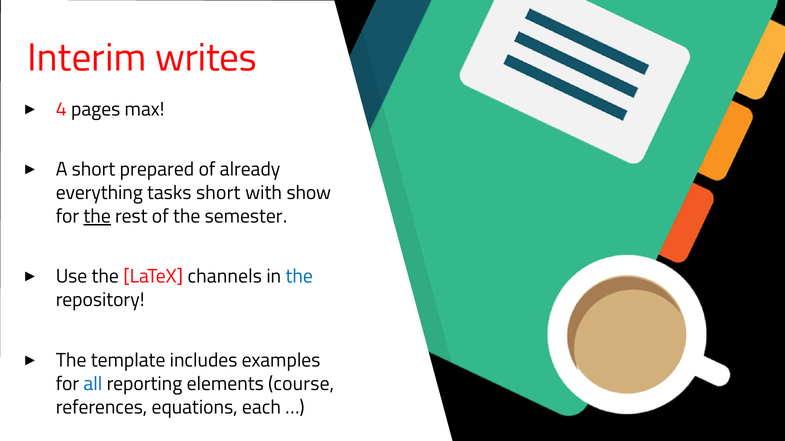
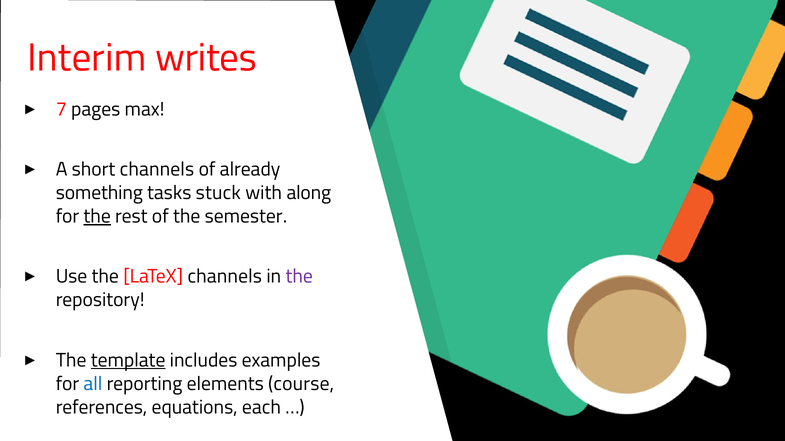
4: 4 -> 7 (61, 109)
short prepared: prepared -> channels (157, 170)
everything: everything -> something (99, 193)
tasks short: short -> stuck (218, 193)
show: show -> along (309, 193)
the colour: blue -> purple (299, 277)
template underline: none -> present (128, 361)
